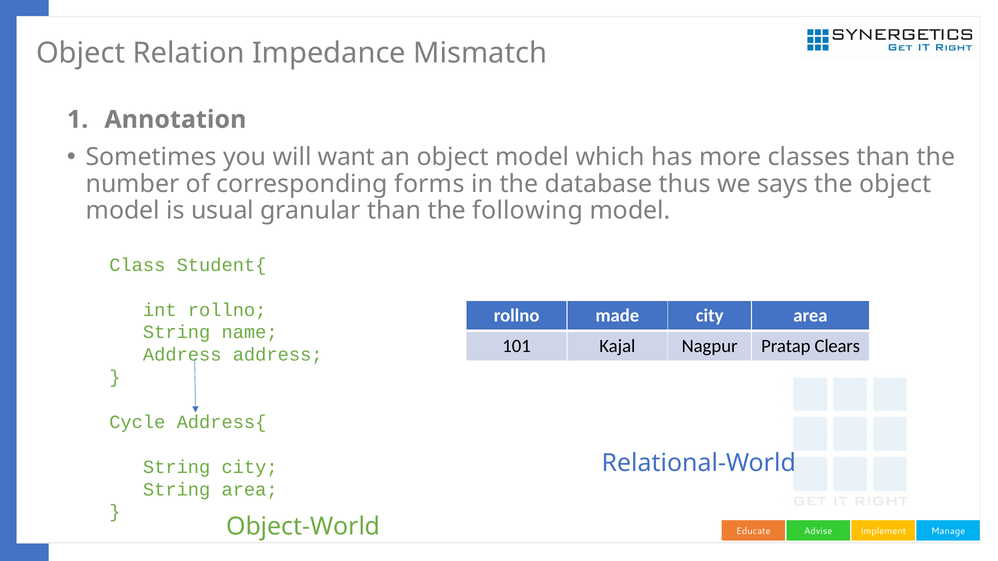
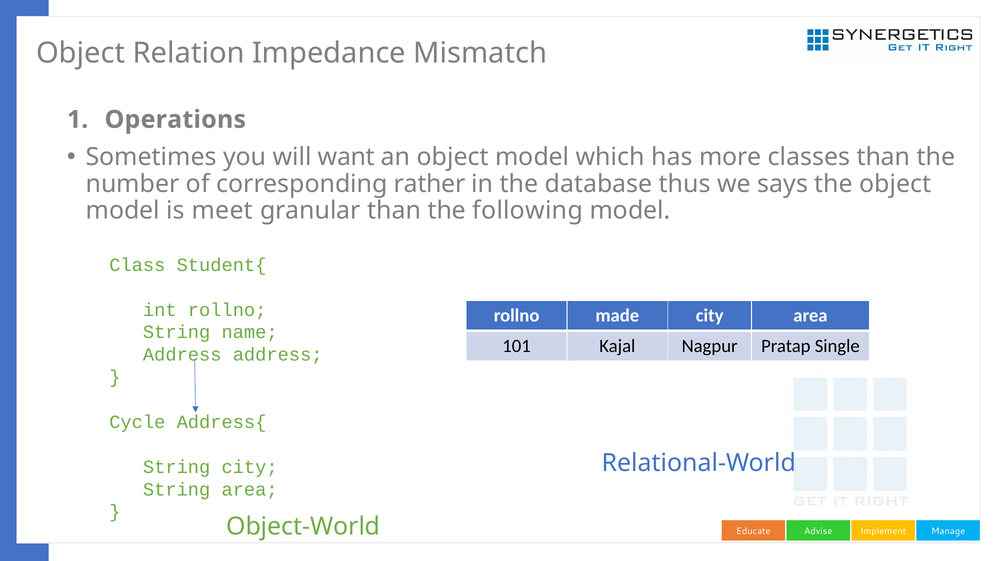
Annotation: Annotation -> Operations (175, 120)
forms: forms -> rather (430, 184)
usual: usual -> meet (222, 211)
Clears: Clears -> Single (837, 346)
